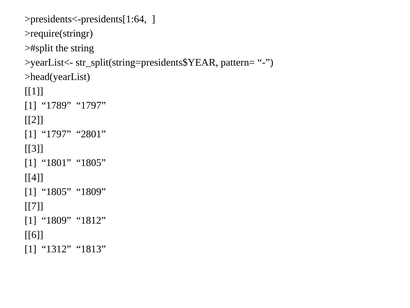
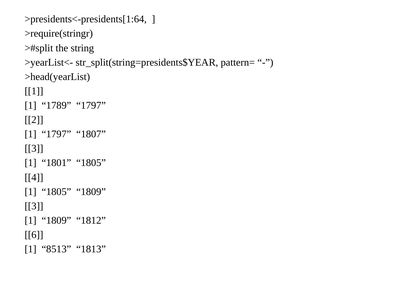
2801: 2801 -> 1807 (91, 134)
7: 7 -> 3 (34, 206)
1312: 1312 -> 8513 (56, 249)
